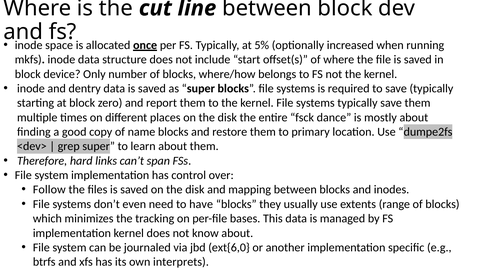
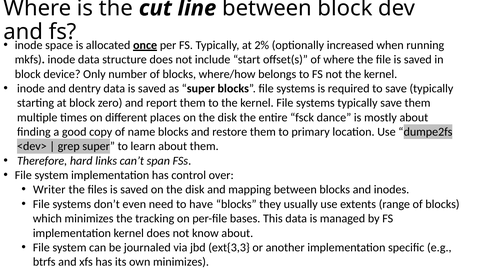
5%: 5% -> 2% (262, 45)
Follow: Follow -> Writer (49, 189)
ext{6,0: ext{6,0 -> ext{3,3 (229, 247)
own interprets: interprets -> minimizes (181, 262)
